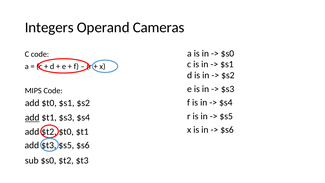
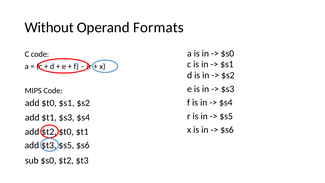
Integers: Integers -> Without (49, 27)
Cameras: Cameras -> Formats (158, 27)
add underline: present -> none (32, 117)
